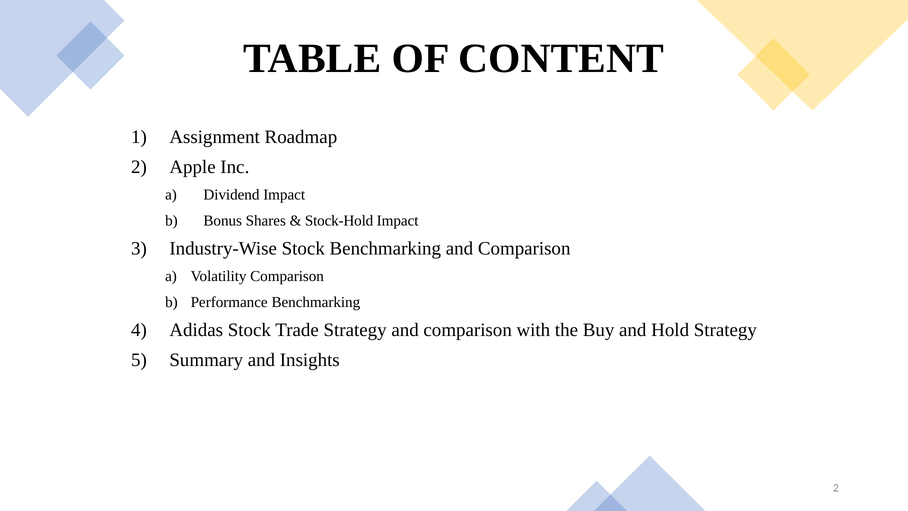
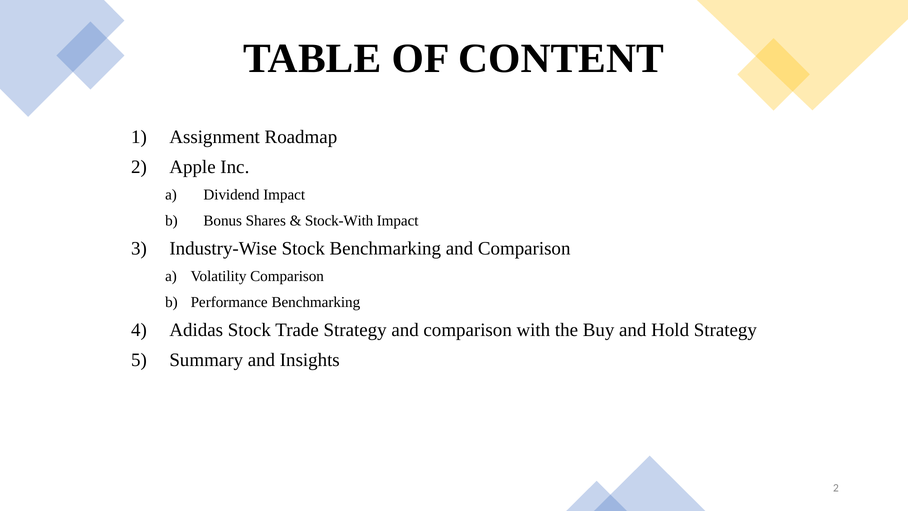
Stock-Hold: Stock-Hold -> Stock-With (339, 221)
